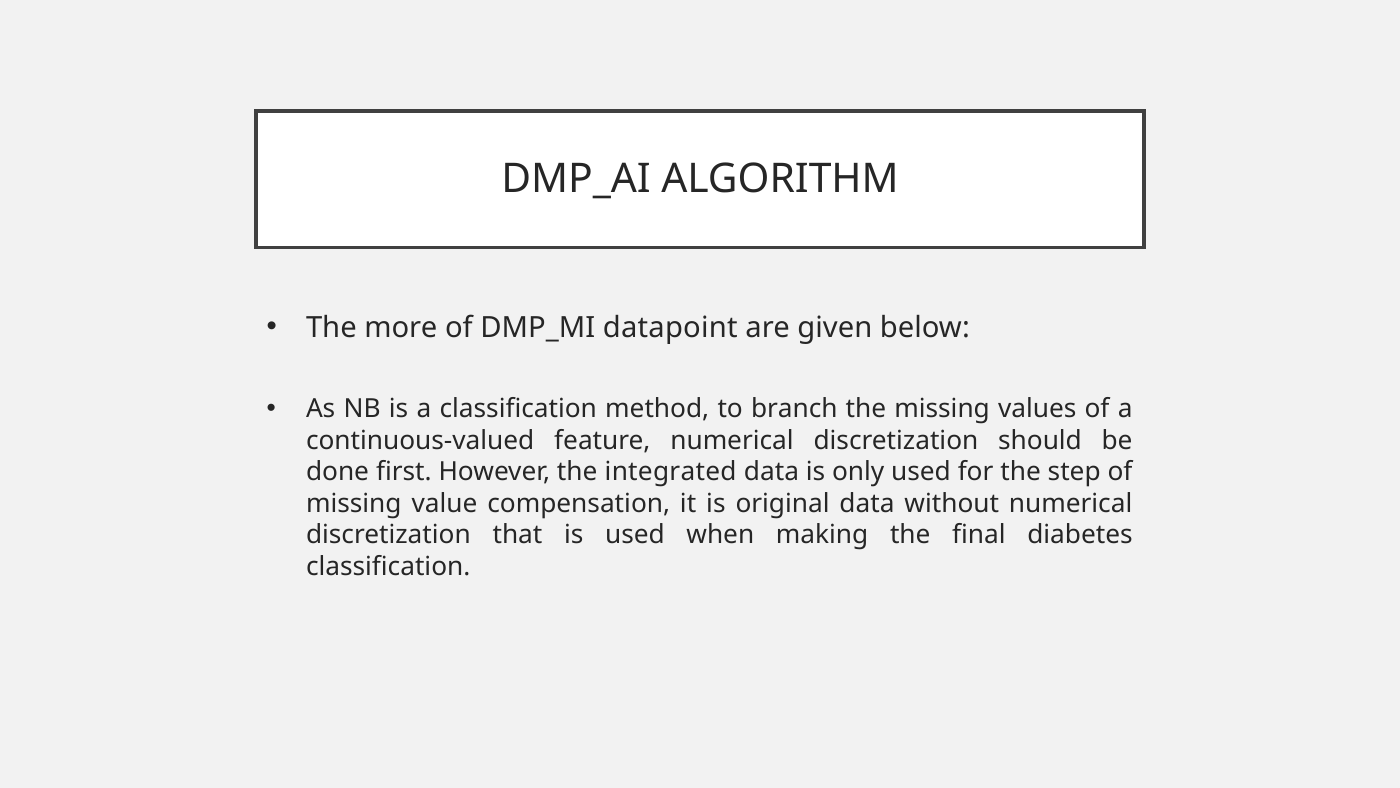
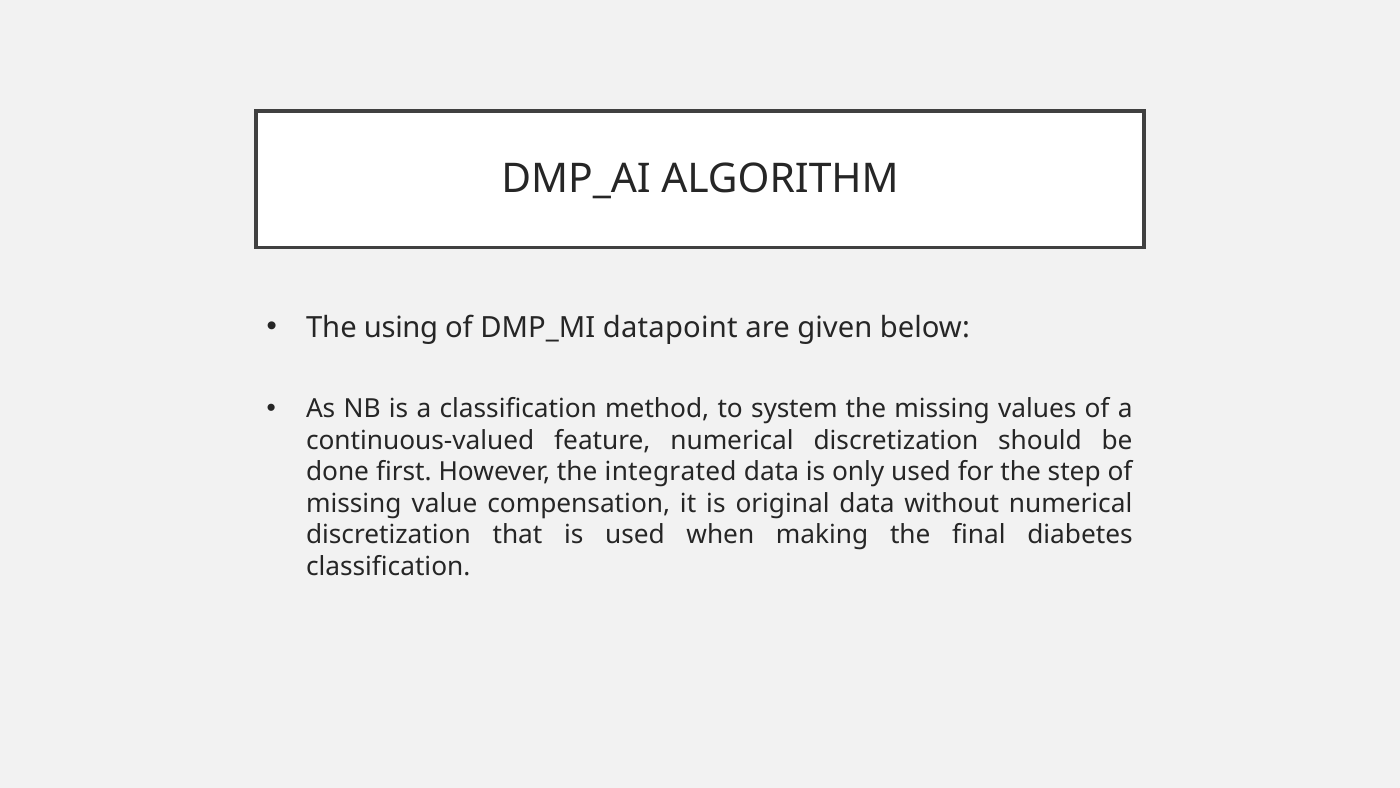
more: more -> using (401, 328)
branch: branch -> system (794, 409)
